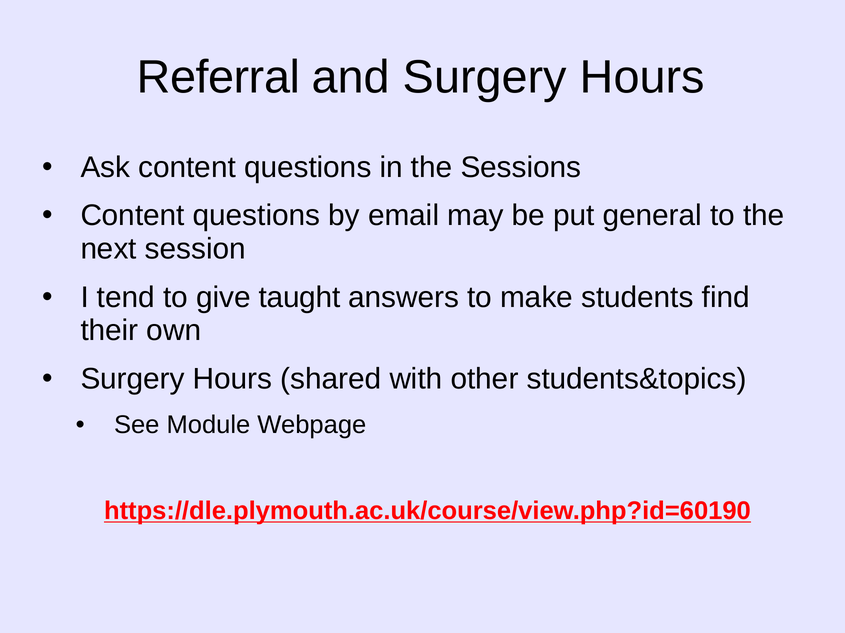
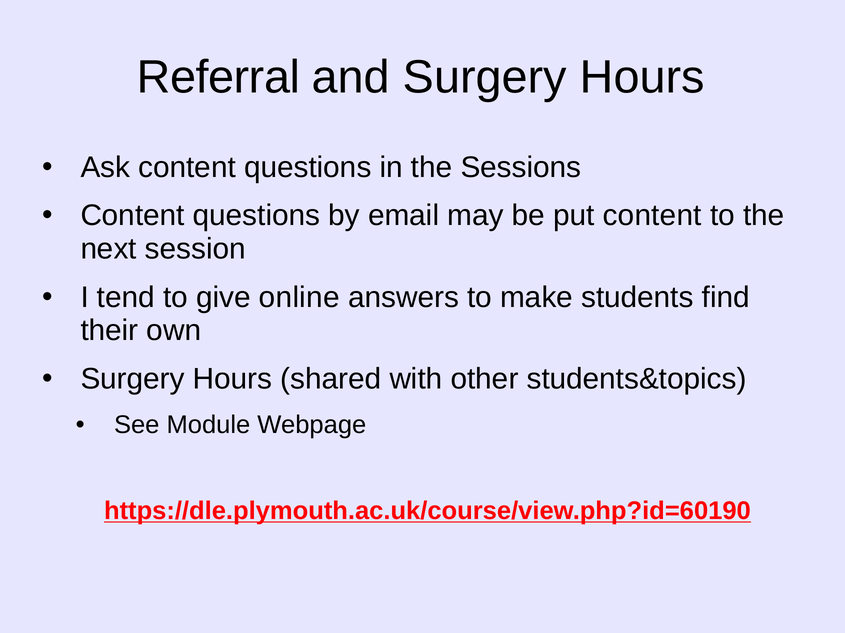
put general: general -> content (652, 216)
taught: taught -> online (299, 298)
